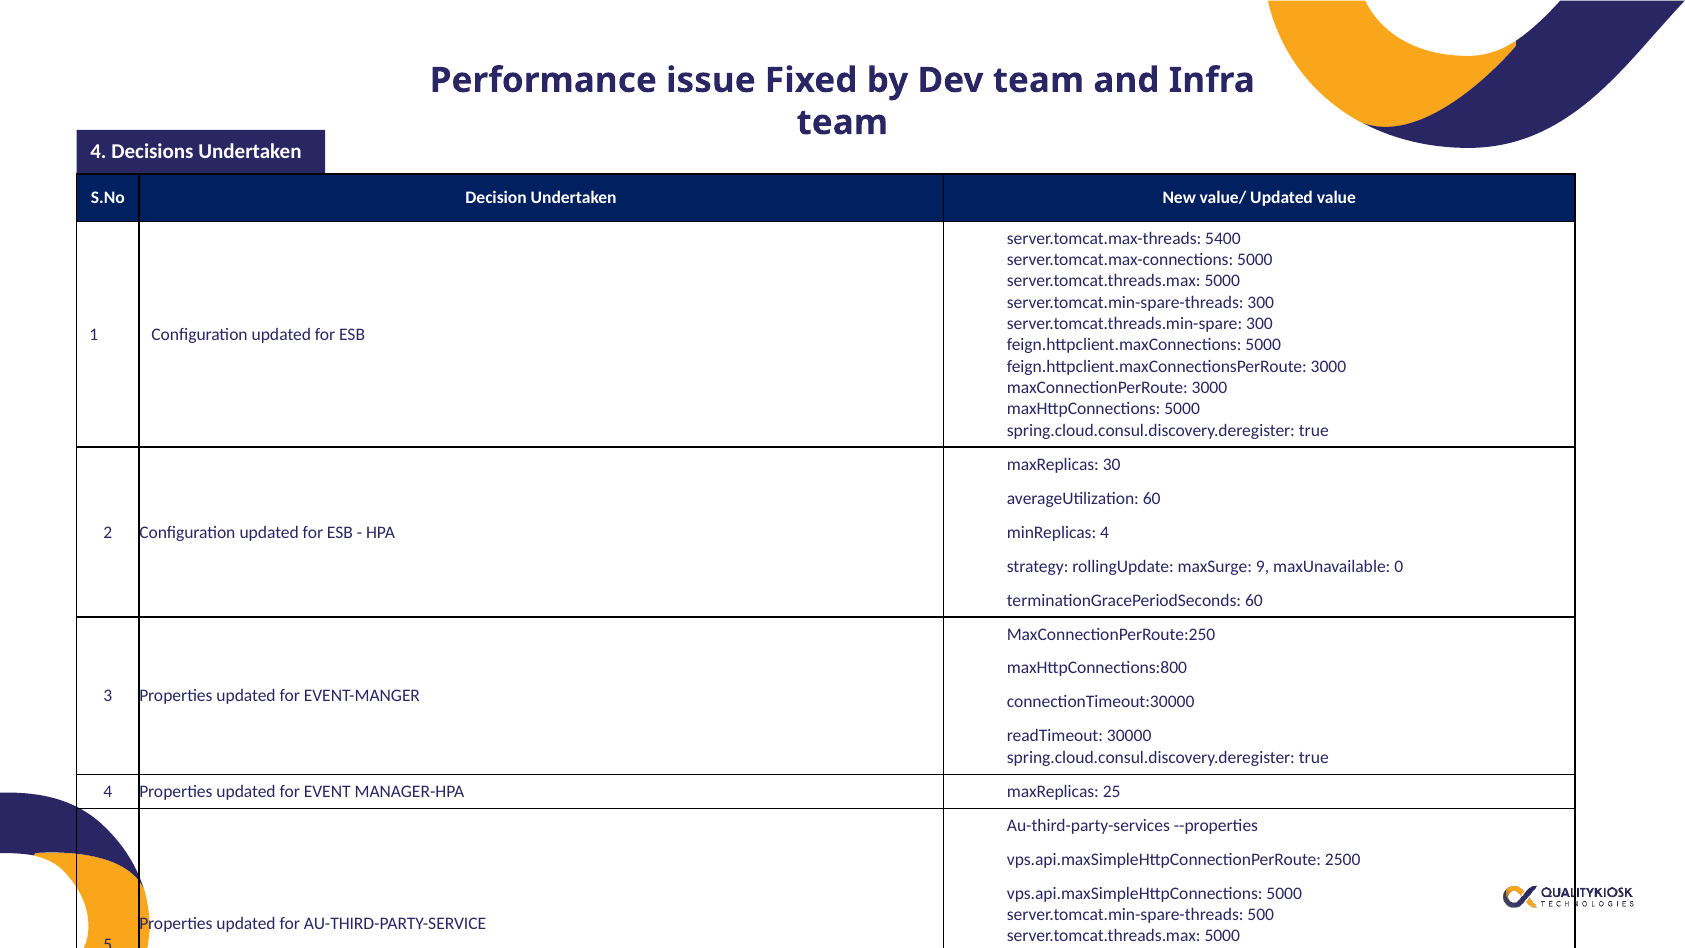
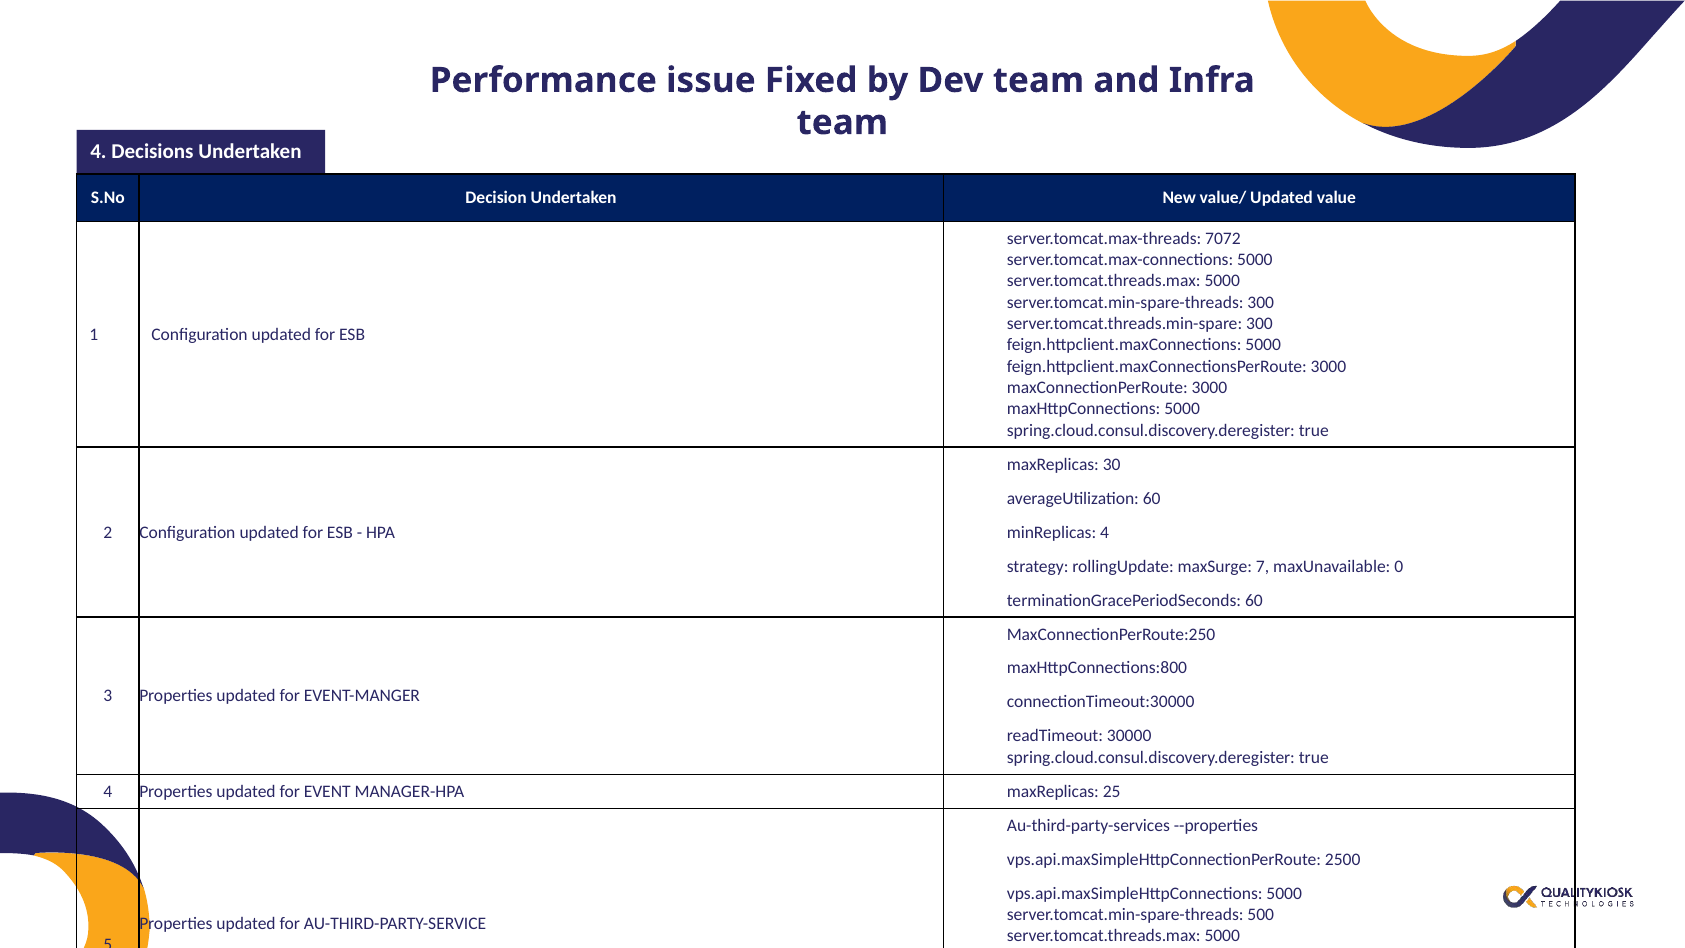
5400: 5400 -> 7072 (1223, 239)
9: 9 -> 7 (1263, 566)
